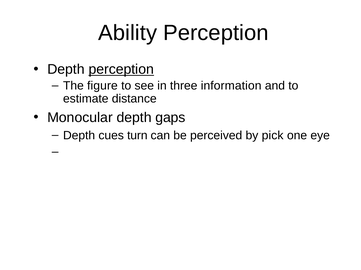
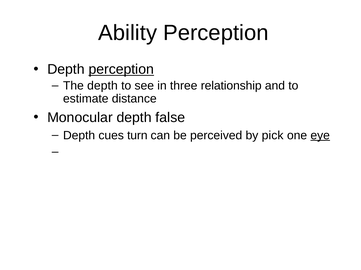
The figure: figure -> depth (102, 86)
information: information -> relationship (231, 86)
gaps: gaps -> false (170, 118)
eye underline: none -> present (320, 136)
